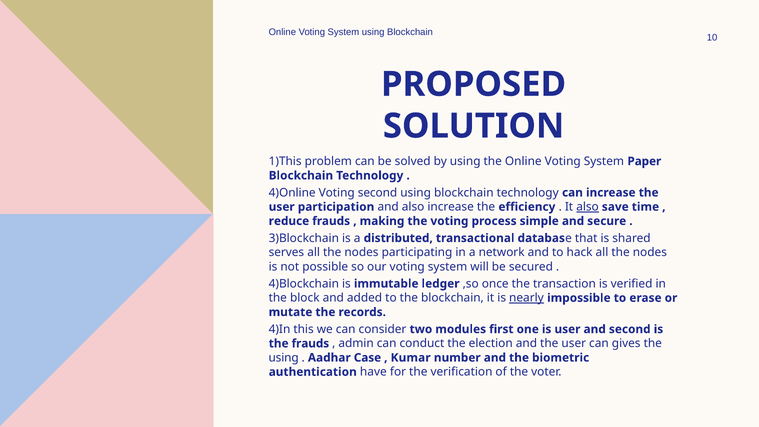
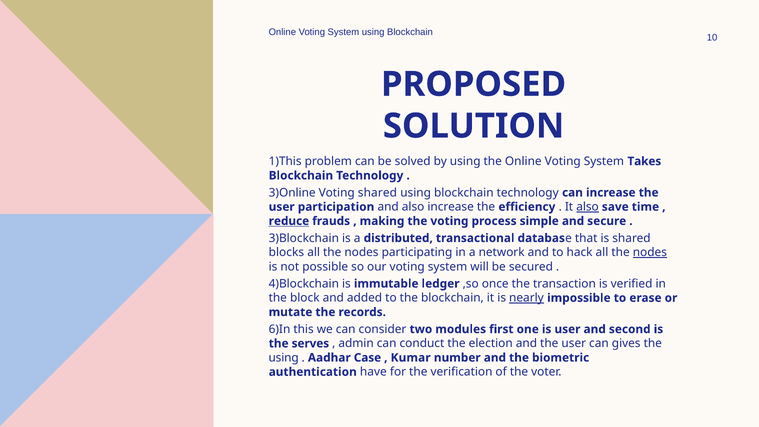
Paper: Paper -> Takes (644, 161)
4)Online: 4)Online -> 3)Online (292, 193)
Voting second: second -> shared (377, 193)
reduce underline: none -> present (289, 221)
serves: serves -> blocks (286, 252)
nodes underline: none -> present (650, 252)
4)In: 4)In -> 6)In (280, 329)
the frauds: frauds -> serves (310, 343)
